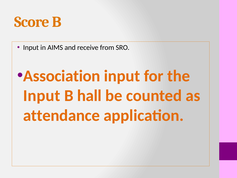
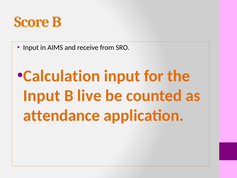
Association: Association -> Calculation (62, 76)
hall: hall -> live (89, 96)
